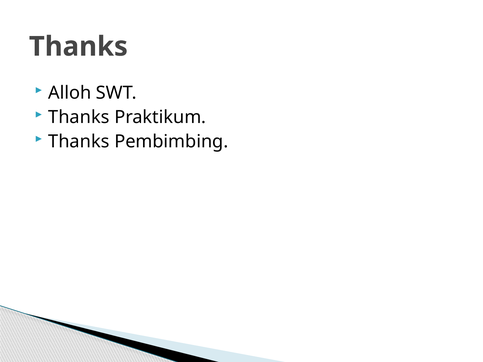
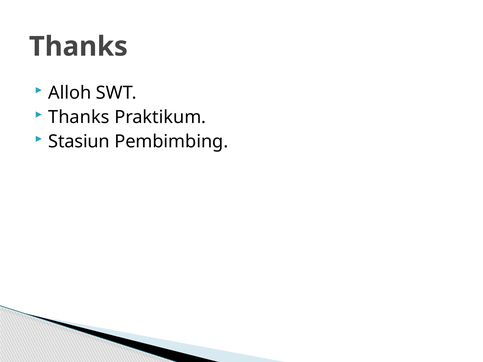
Thanks: Thanks -> Stasiun (79, 142)
